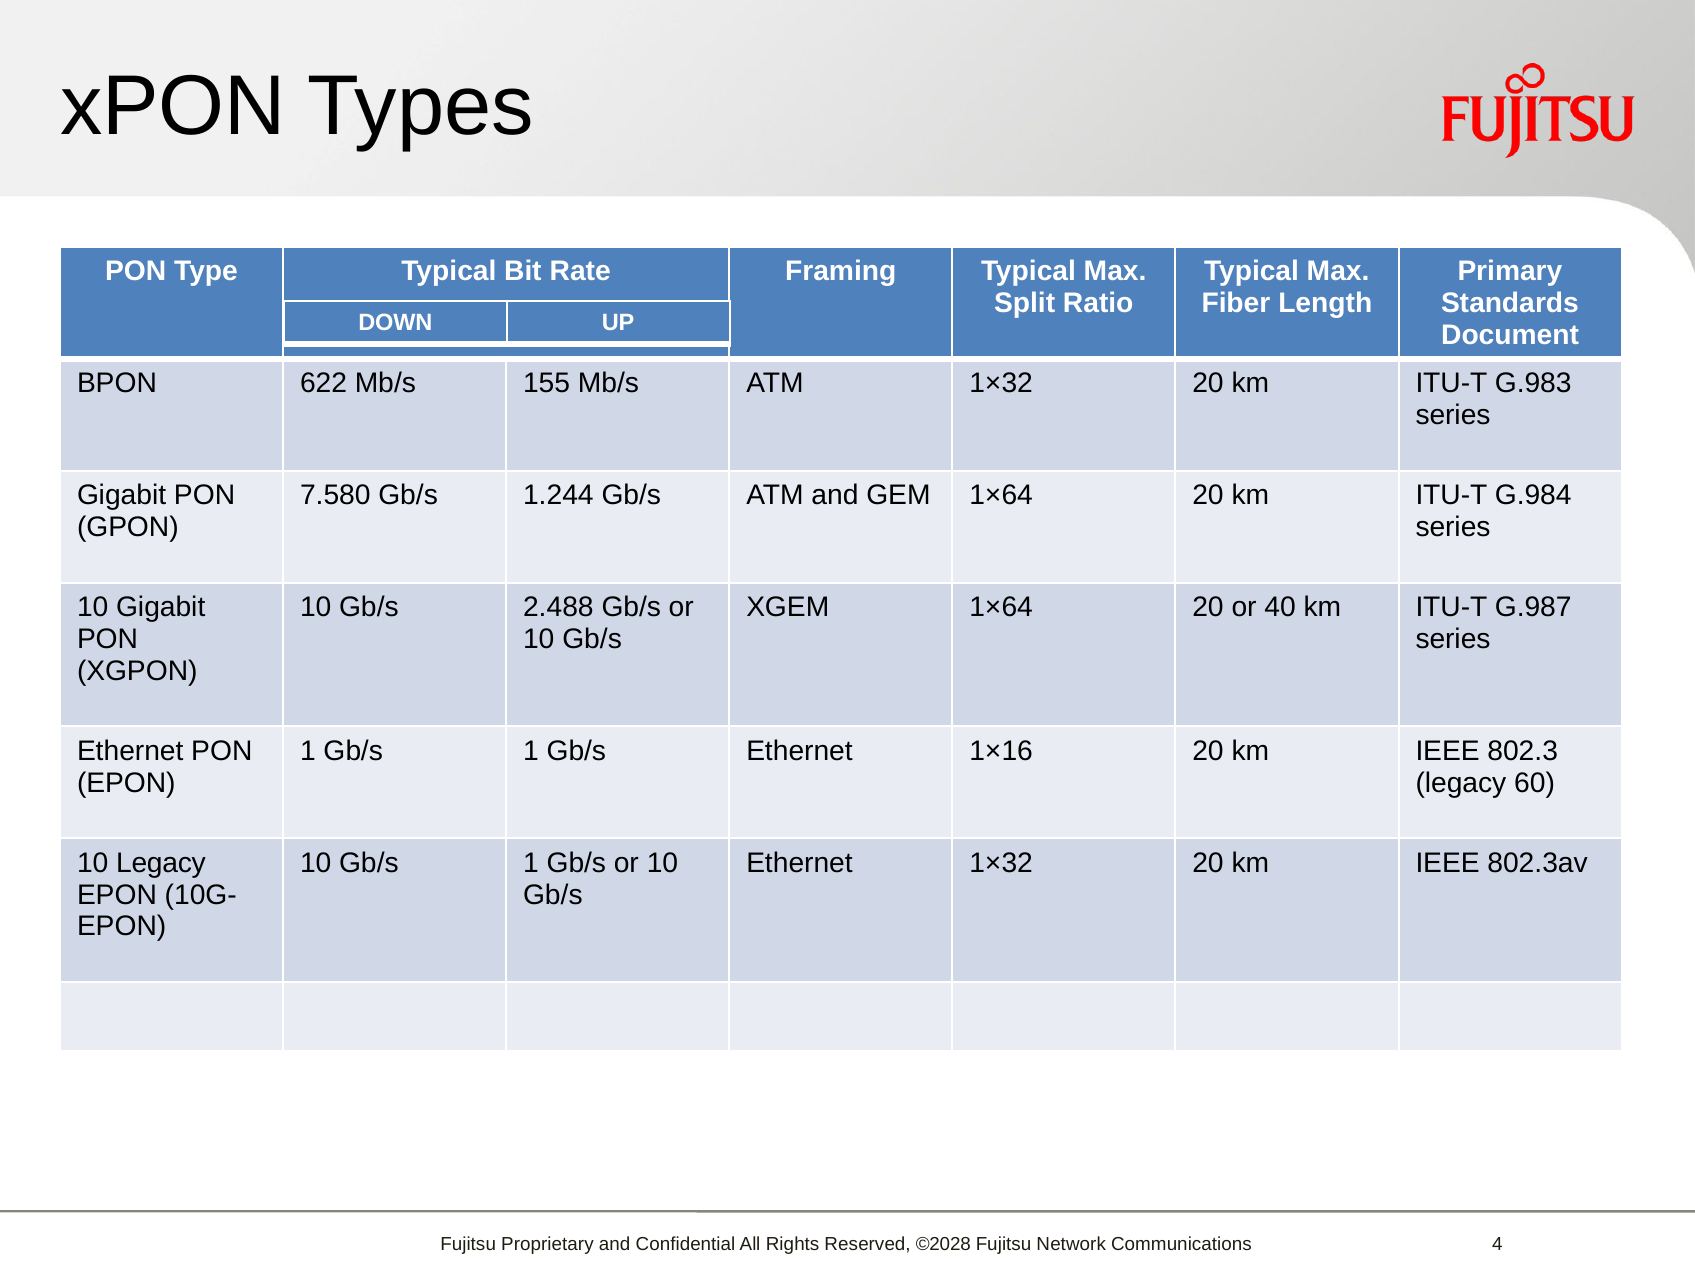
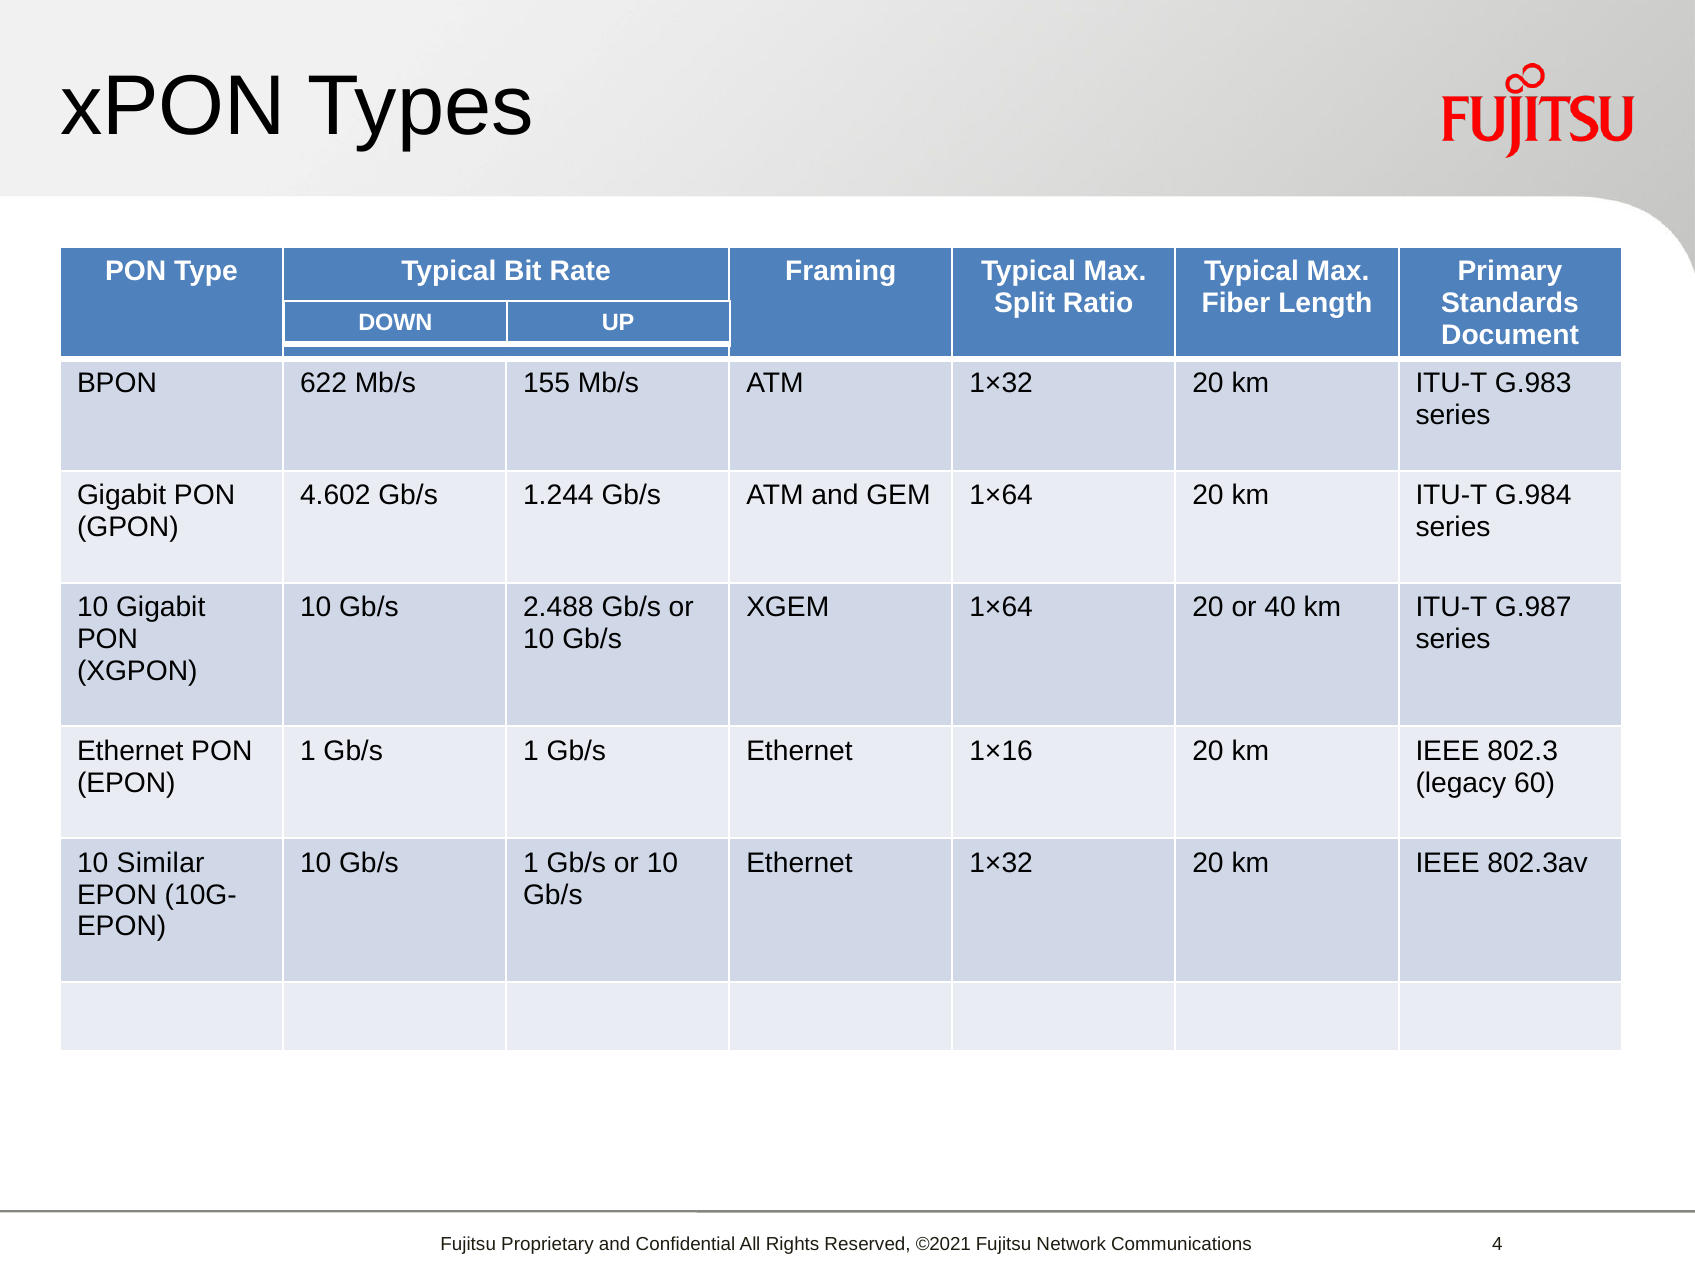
7.580: 7.580 -> 4.602 (335, 495)
10 Legacy: Legacy -> Similar (161, 863)
©2028: ©2028 -> ©2021 (943, 1243)
